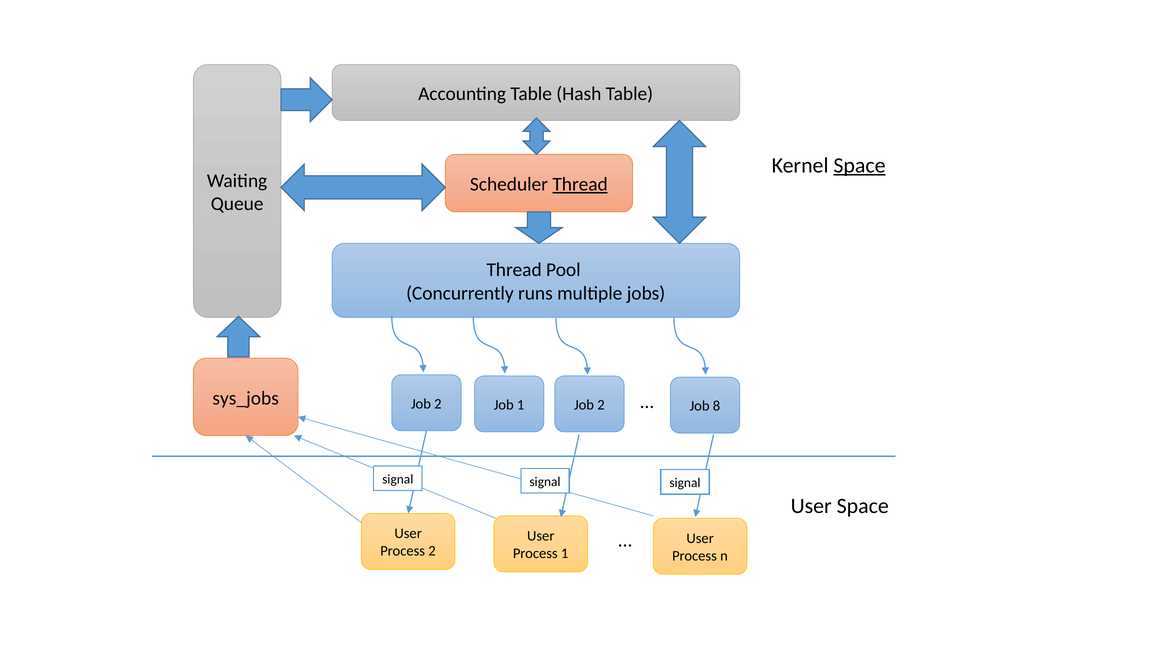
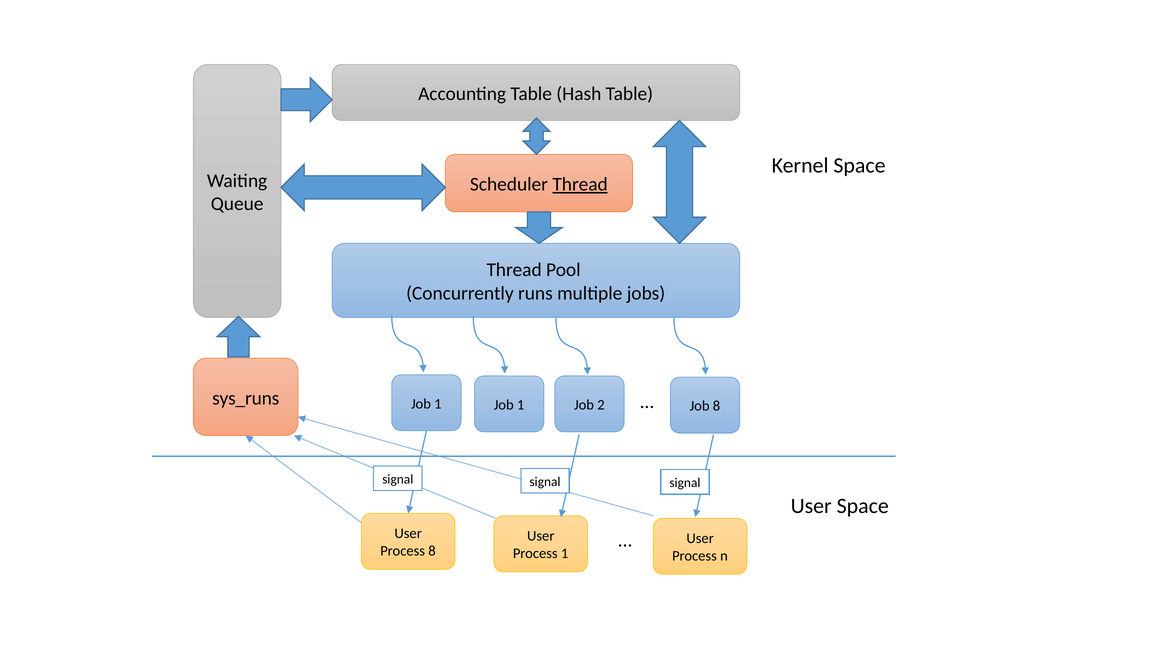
Space underline: present -> none (859, 165)
sys_jobs: sys_jobs -> sys_runs (246, 398)
2: 2 -> 1 (438, 404)
Process 2: 2 -> 8 (432, 551)
